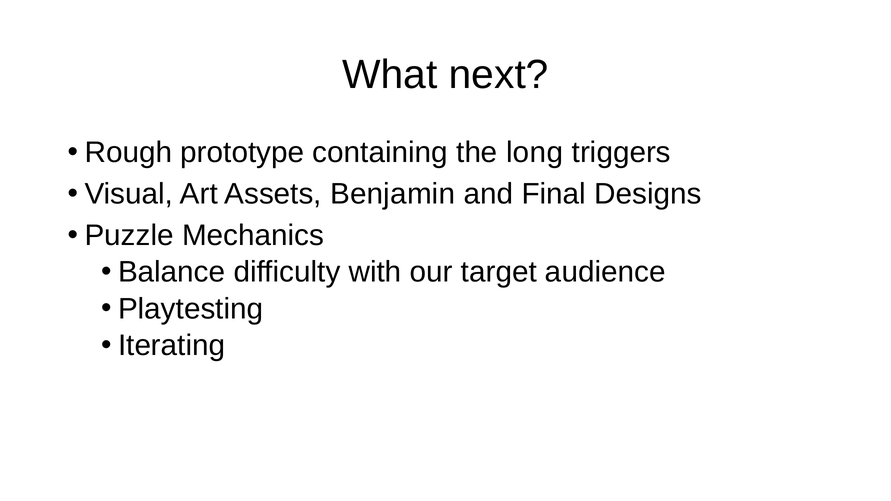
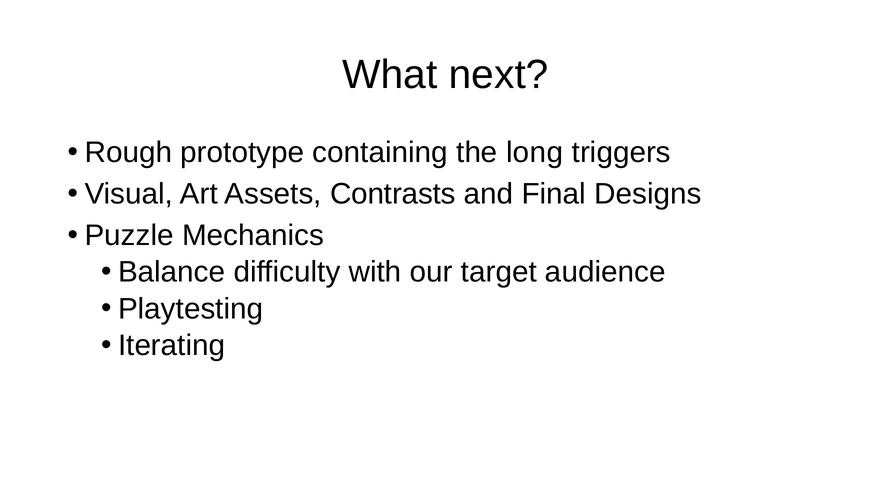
Benjamin: Benjamin -> Contrasts (393, 194)
